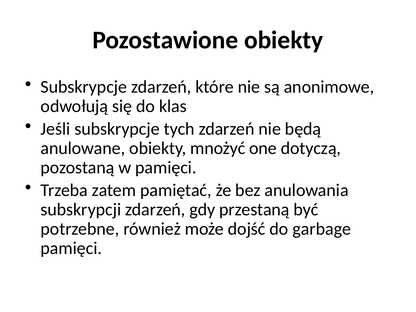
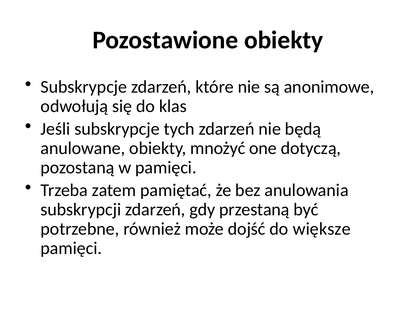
garbage: garbage -> większe (322, 229)
